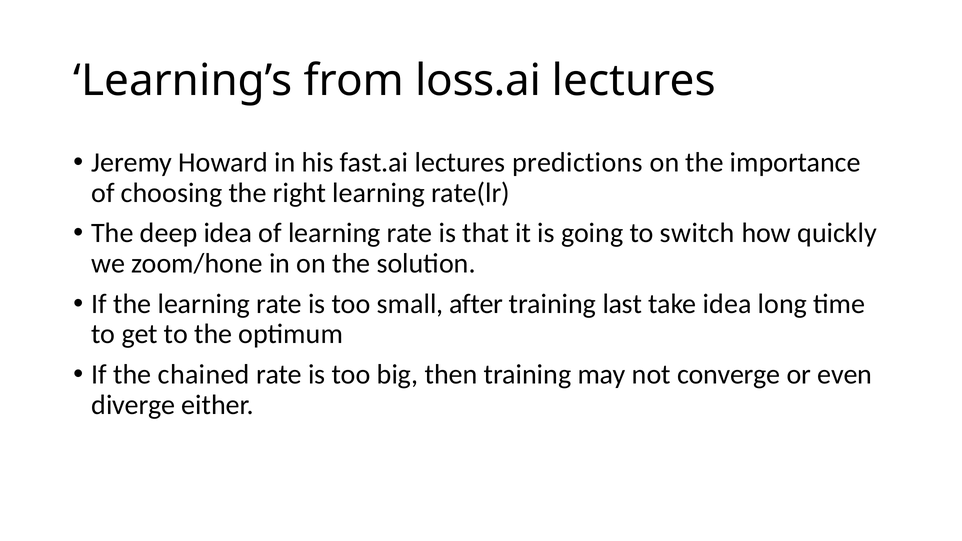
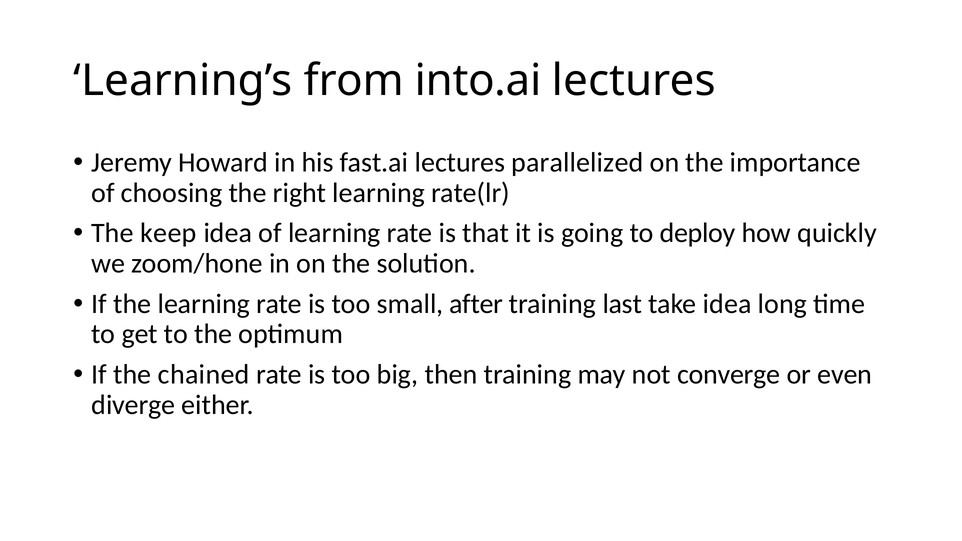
loss.ai: loss.ai -> into.ai (478, 81)
predictions: predictions -> parallelized (577, 163)
deep: deep -> keep (168, 233)
switch: switch -> deploy (698, 233)
